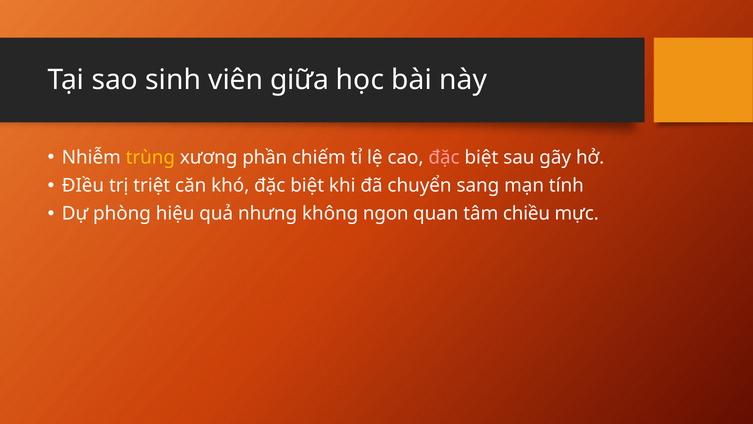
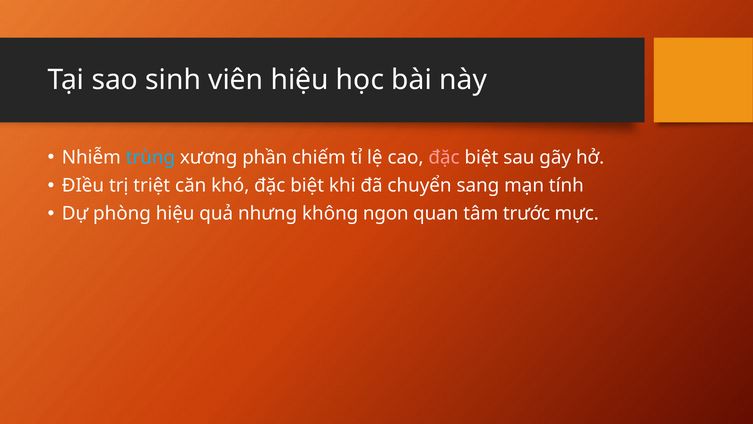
viên giữa: giữa -> hiệu (300, 80)
trùng colour: yellow -> light blue (150, 157)
chiều: chiều -> trước (527, 214)
